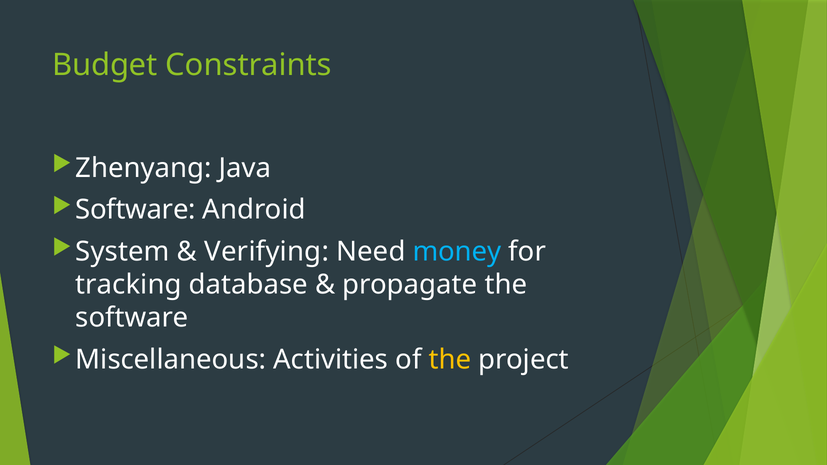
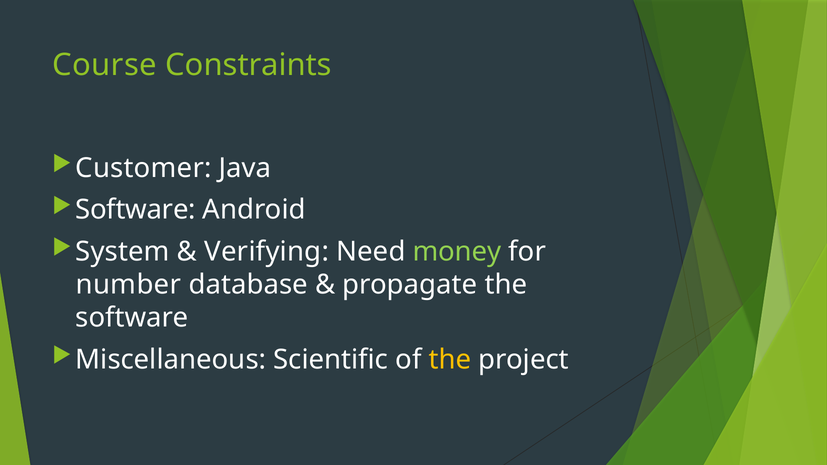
Budget: Budget -> Course (105, 65)
Zhenyang: Zhenyang -> Customer (143, 168)
money colour: light blue -> light green (457, 252)
tracking: tracking -> number (128, 285)
Activities: Activities -> Scientific (331, 360)
